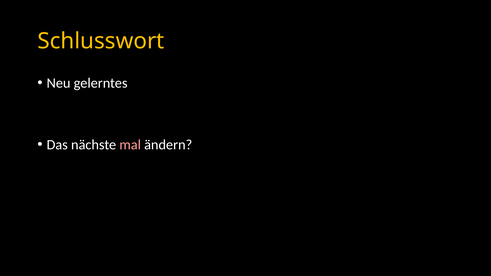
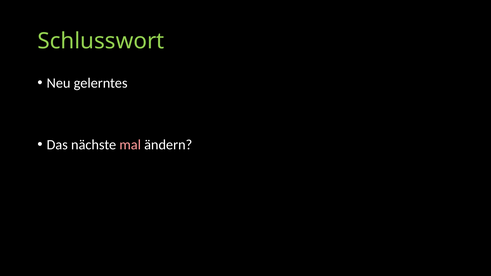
Schlusswort colour: yellow -> light green (101, 41)
